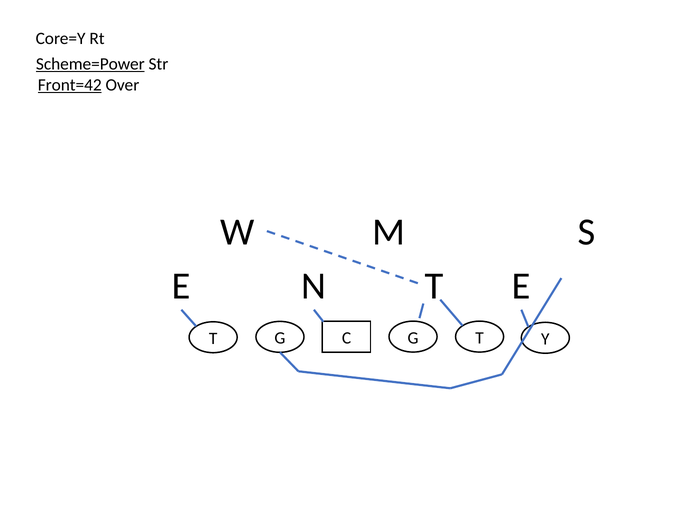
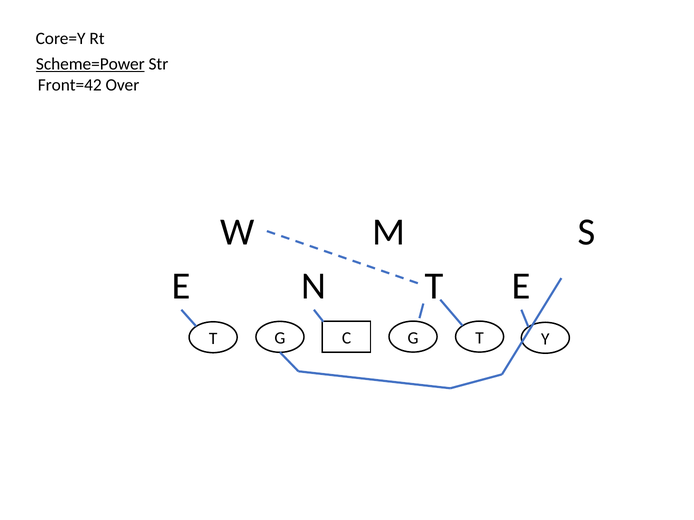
Front=42 underline: present -> none (70, 85)
